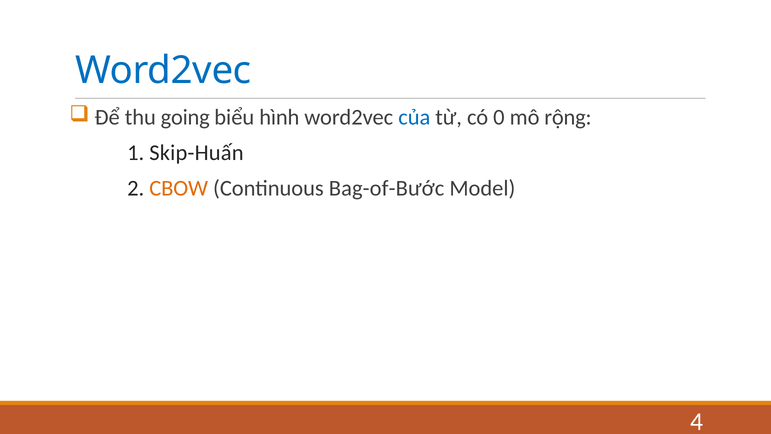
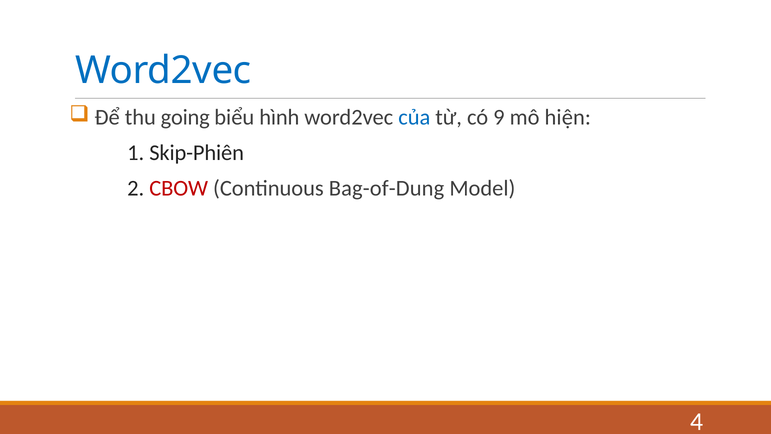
0: 0 -> 9 (499, 117)
rộng: rộng -> hiện (568, 117)
Skip-Huấn: Skip-Huấn -> Skip-Phiên (197, 153)
CBOW colour: orange -> red (179, 188)
Bag-of-Bước: Bag-of-Bước -> Bag-of-Dung (387, 188)
